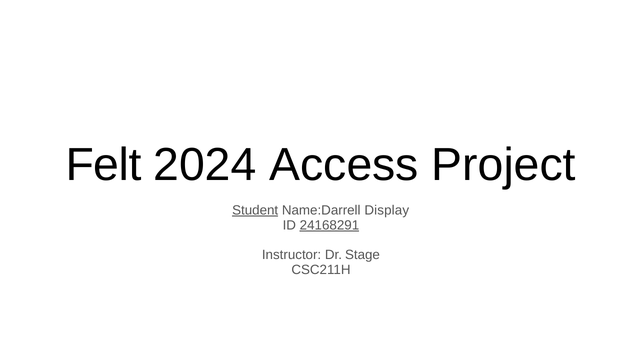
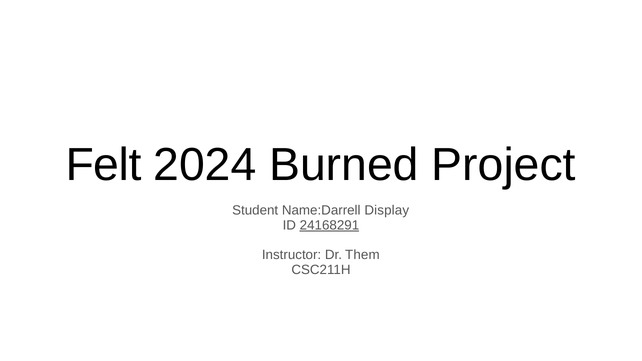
Access: Access -> Burned (344, 165)
Student underline: present -> none (255, 210)
Stage: Stage -> Them (362, 255)
